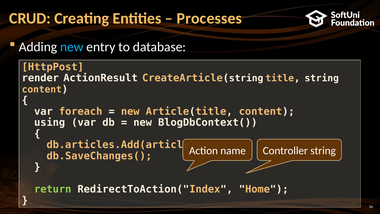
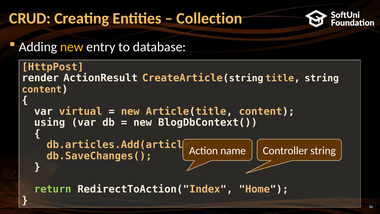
Processes: Processes -> Collection (209, 18)
new colour: light blue -> yellow (72, 47)
foreach: foreach -> virtual (81, 111)
